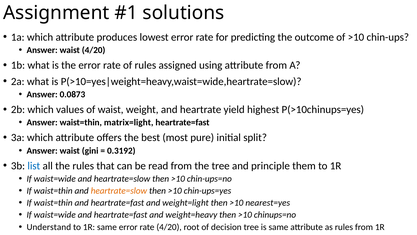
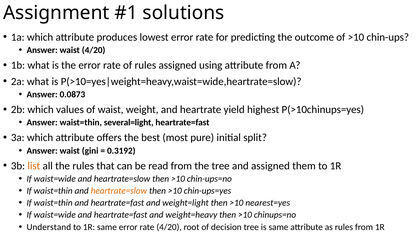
matrix=light: matrix=light -> several=light (129, 122)
list colour: blue -> orange (34, 166)
and principle: principle -> assigned (270, 166)
